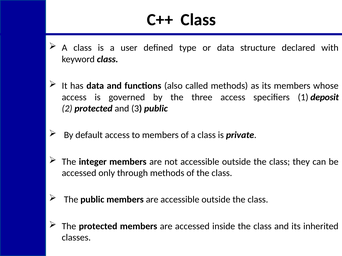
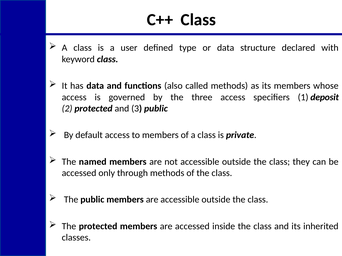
integer: integer -> named (93, 162)
